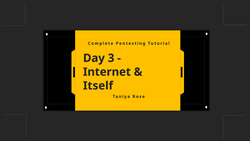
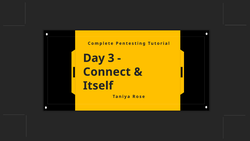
Internet: Internet -> Connect (107, 72)
